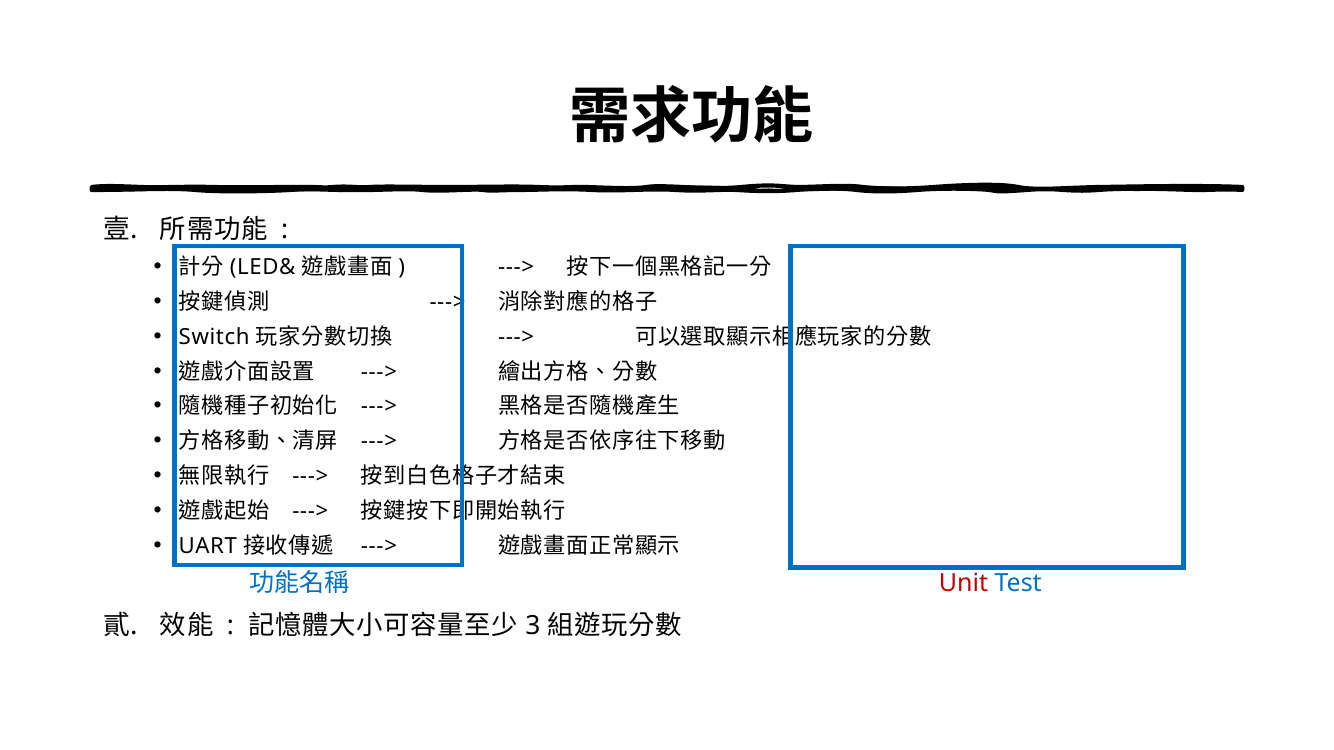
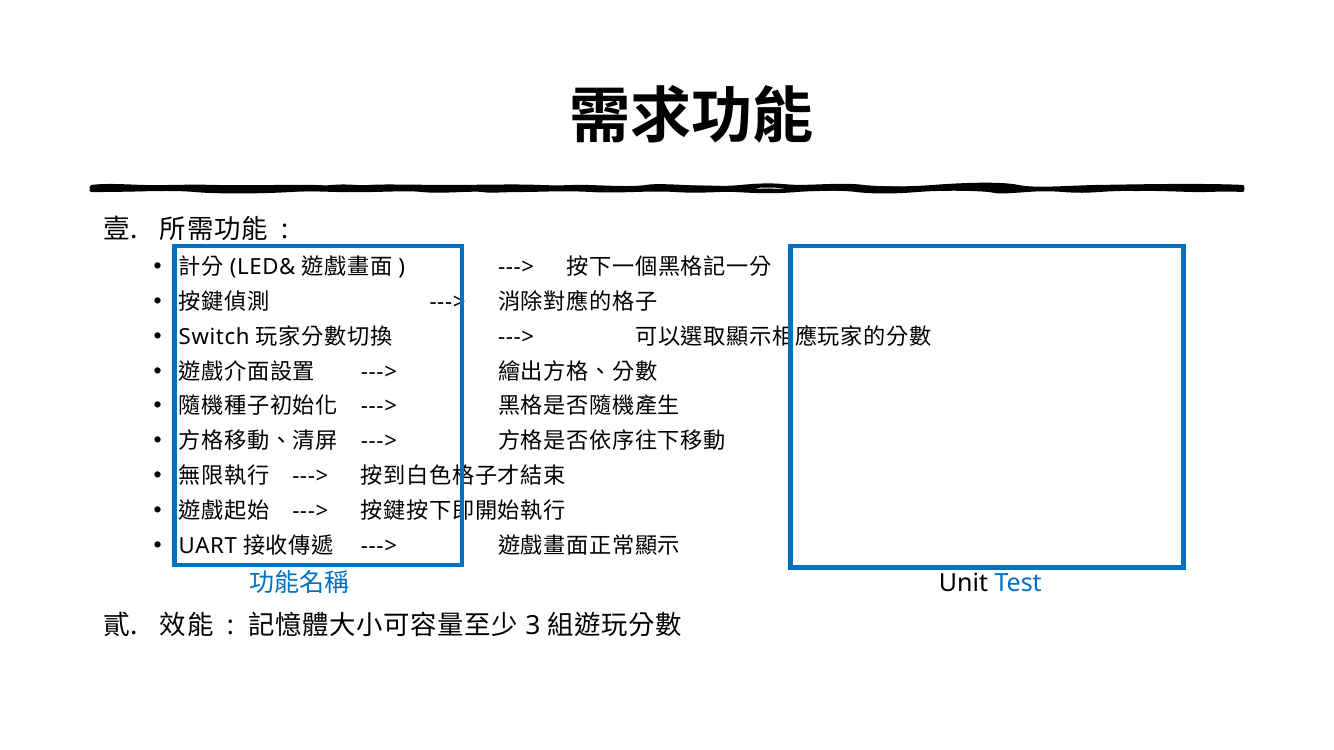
Unit colour: red -> black (963, 584)
